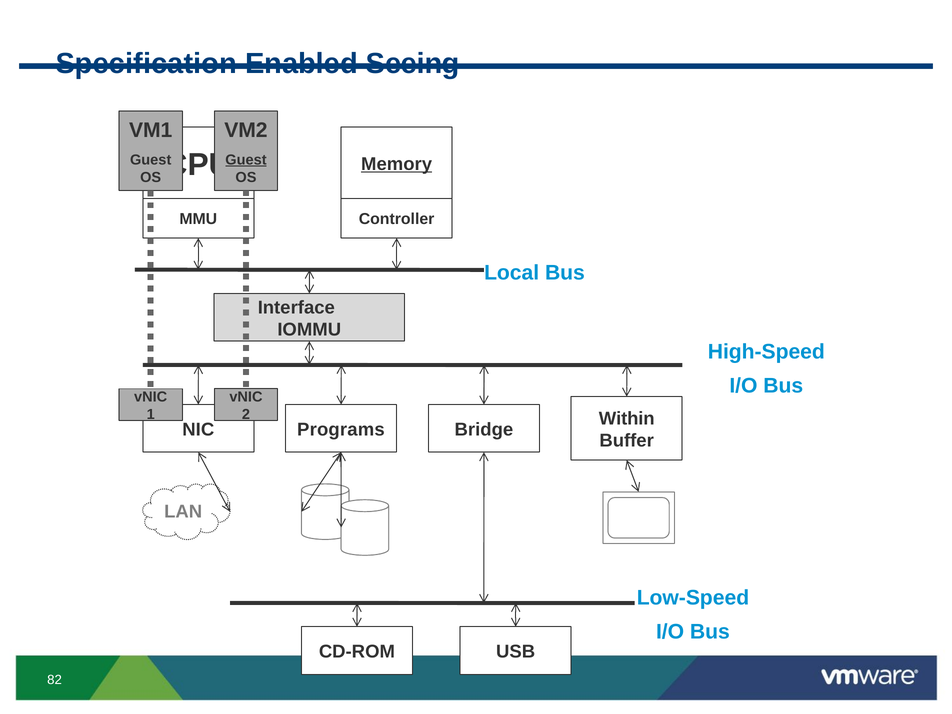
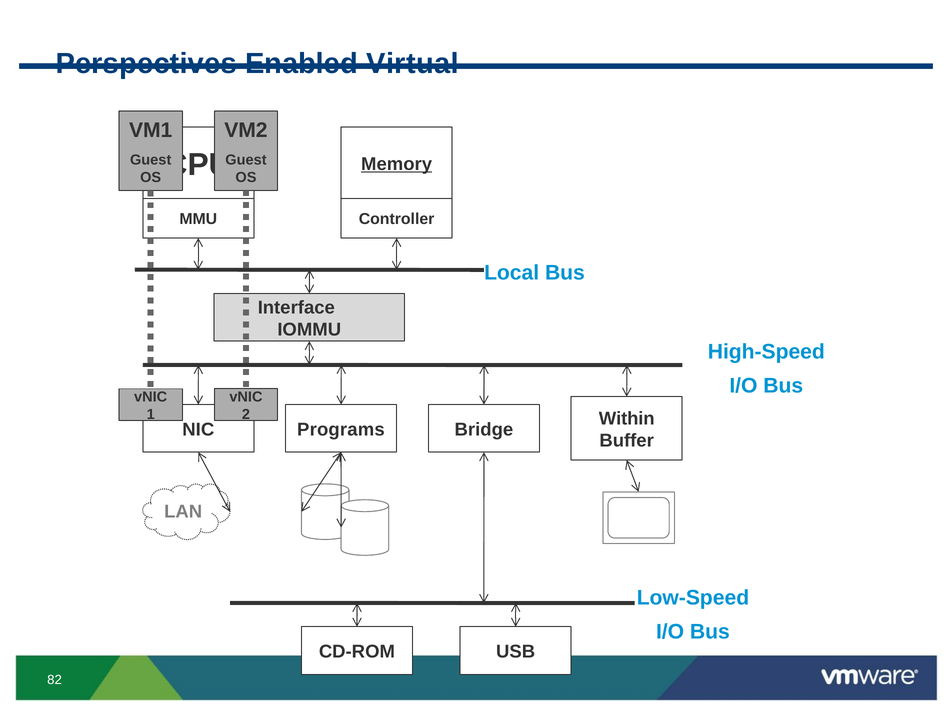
Specification: Specification -> Perspectives (146, 64)
Seeing: Seeing -> Virtual (413, 64)
Guest underline: present -> none (246, 160)
